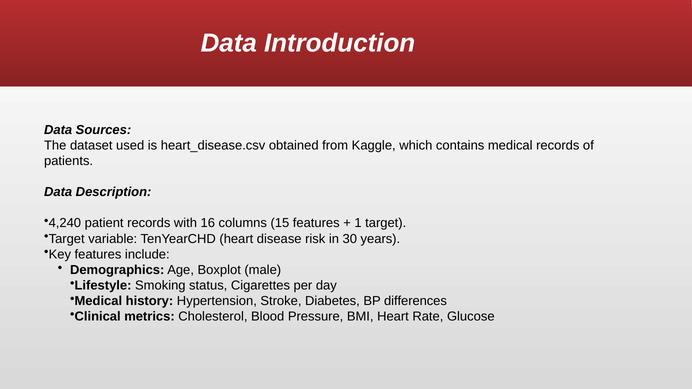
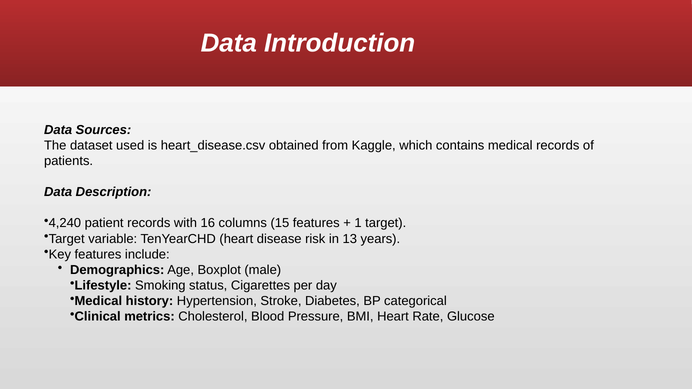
30: 30 -> 13 (350, 239)
differences: differences -> categorical (415, 301)
